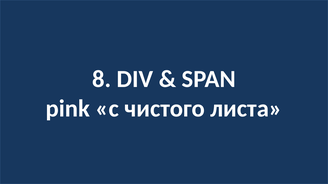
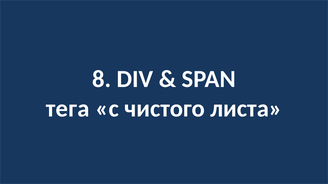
pink: pink -> тега (68, 109)
